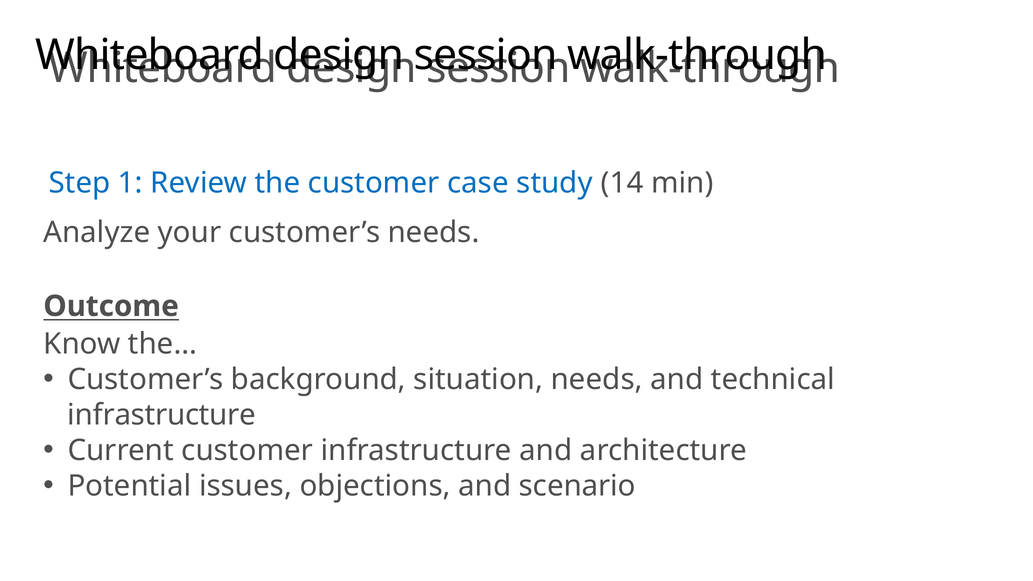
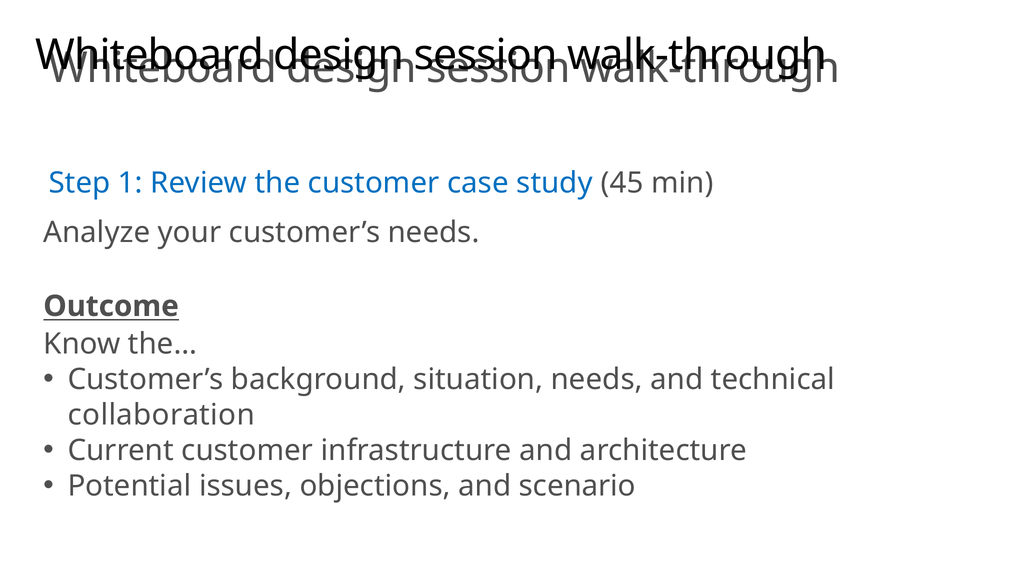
14: 14 -> 45 (622, 183)
infrastructure: infrastructure -> collaboration (161, 415)
